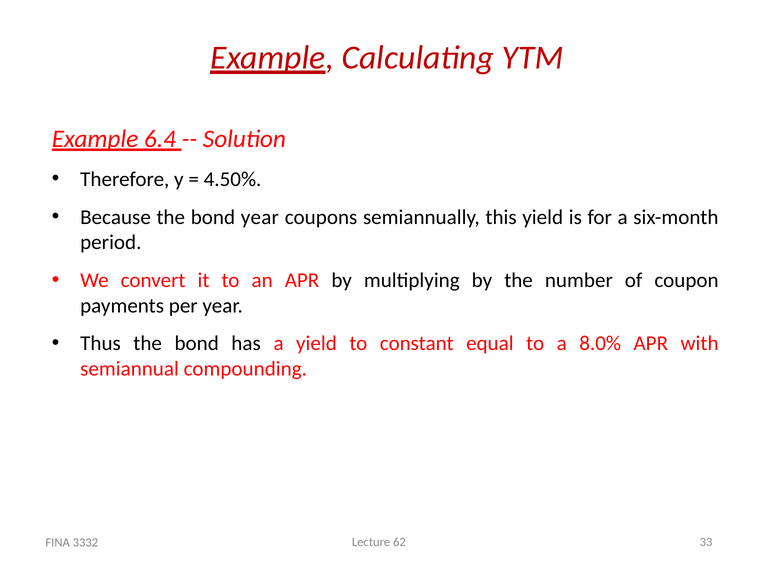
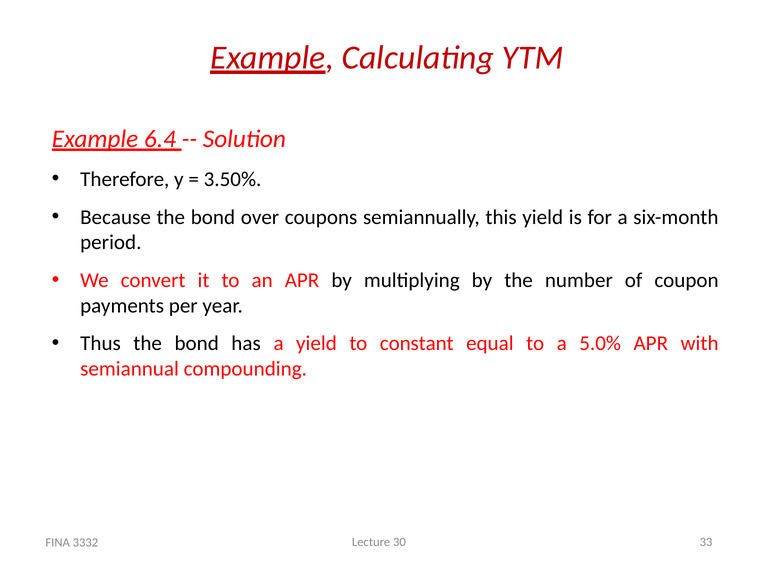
4.50%: 4.50% -> 3.50% (233, 179)
bond year: year -> over (260, 217)
8.0%: 8.0% -> 5.0% (600, 344)
62: 62 -> 30 (399, 543)
